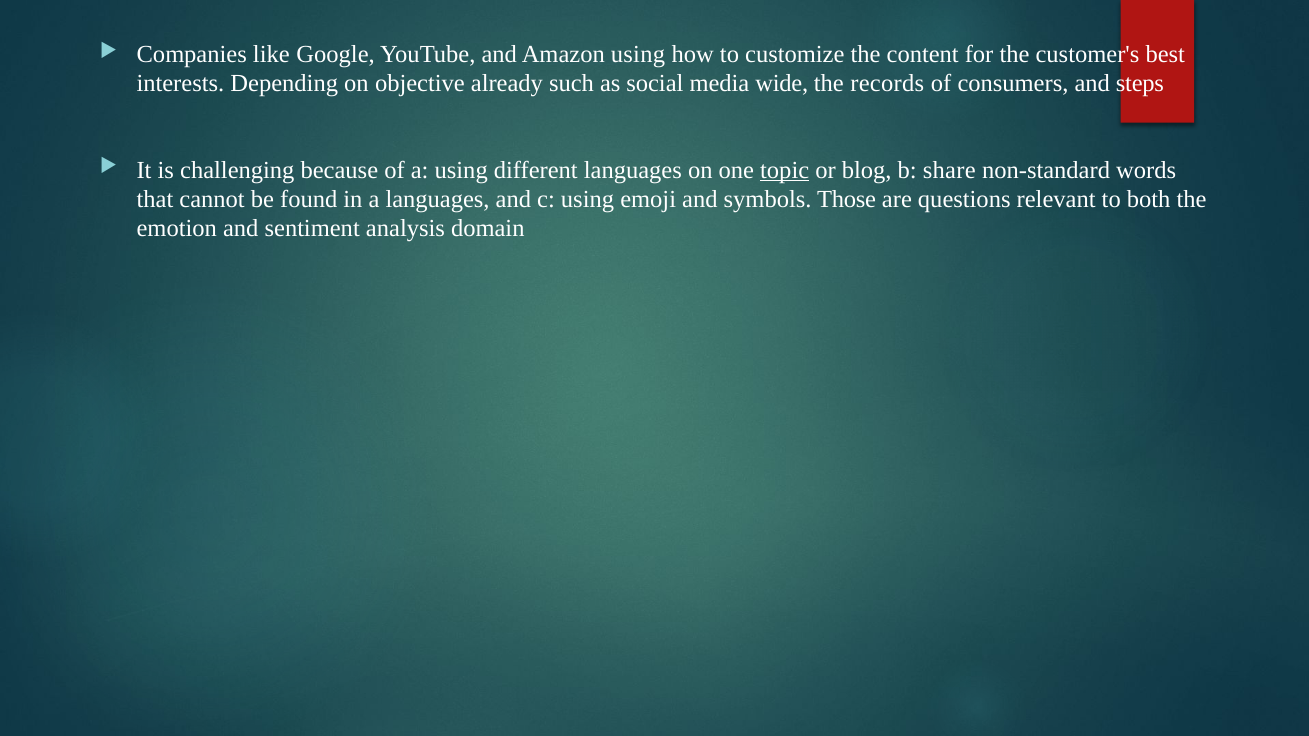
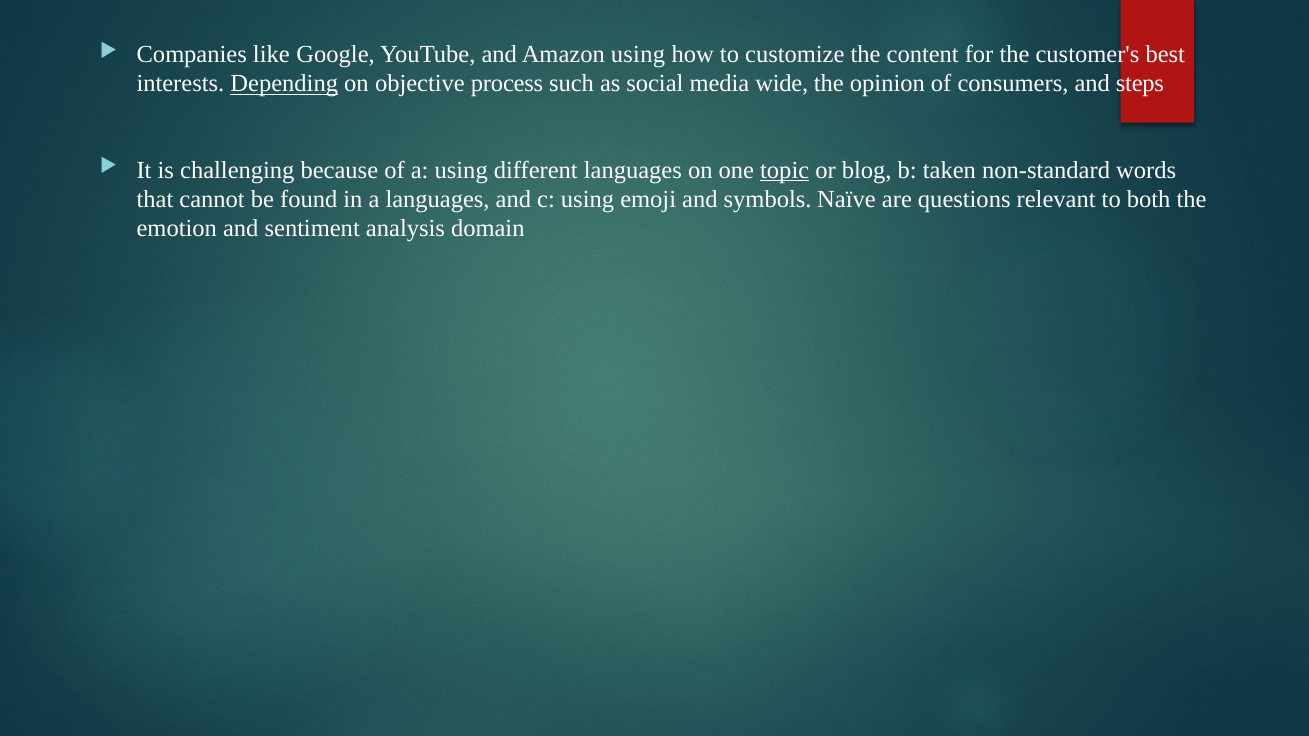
Depending underline: none -> present (284, 84)
already: already -> process (507, 84)
records: records -> opinion (887, 84)
share: share -> taken (949, 170)
Those: Those -> Naïve (846, 199)
